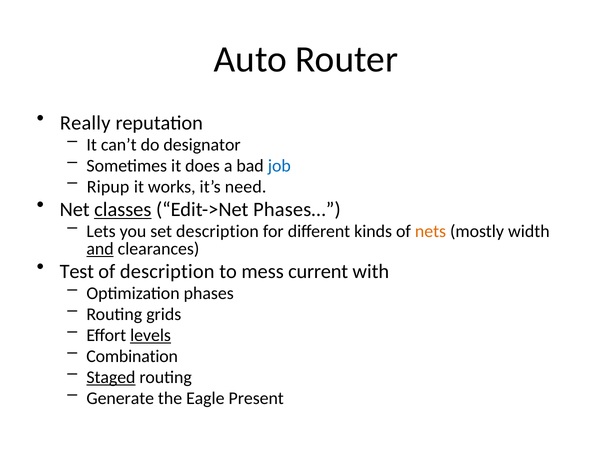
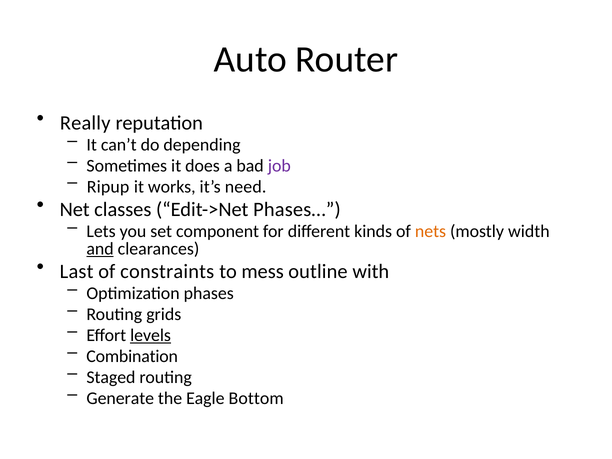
designator: designator -> depending (202, 145)
job colour: blue -> purple (279, 166)
classes underline: present -> none (123, 210)
set description: description -> component (218, 232)
Test: Test -> Last (77, 272)
of description: description -> constraints (167, 272)
current: current -> outline (318, 272)
Staged underline: present -> none (111, 377)
Present: Present -> Bottom (256, 398)
